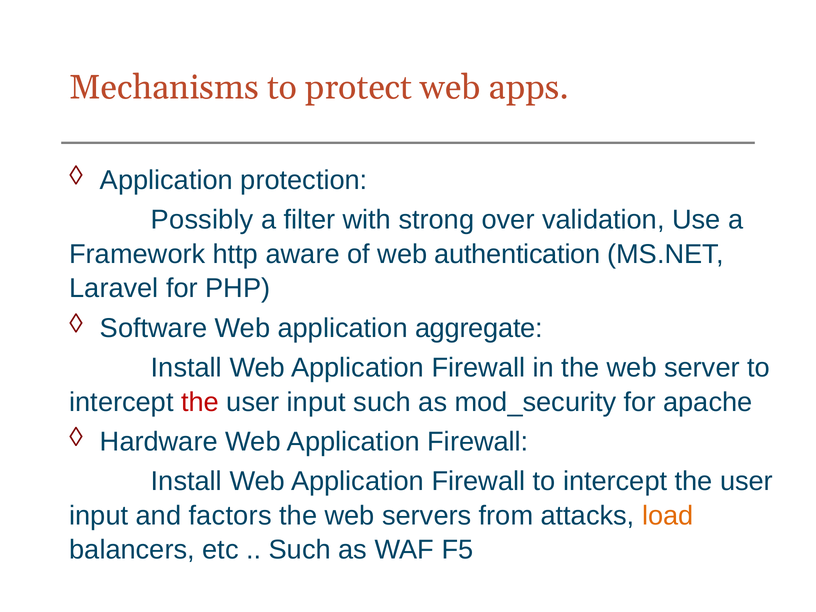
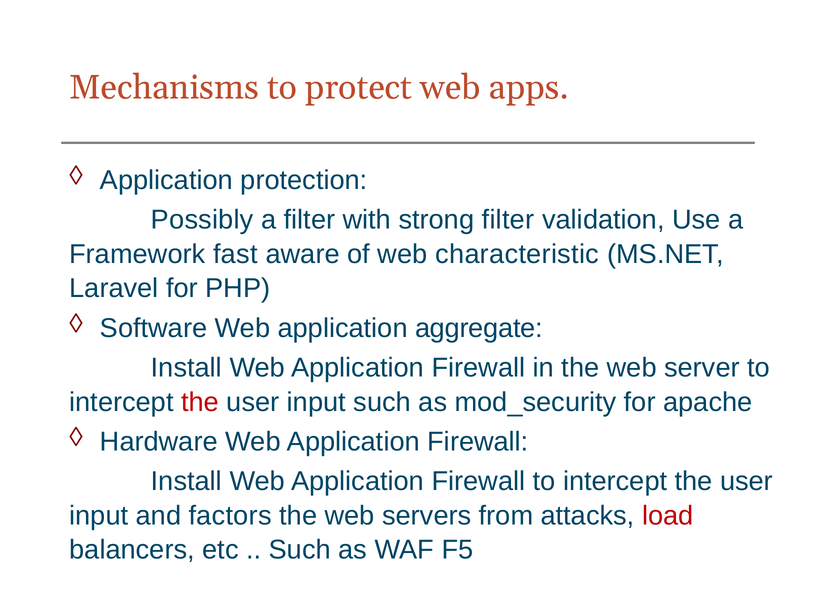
strong over: over -> filter (508, 220)
http: http -> fast (235, 254)
authentication: authentication -> characteristic (517, 254)
load colour: orange -> red (668, 516)
